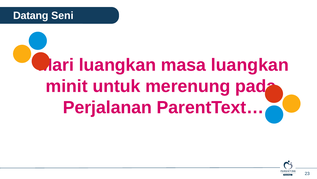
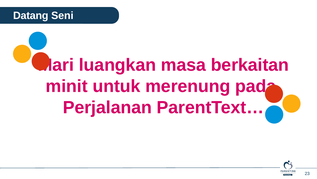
masa luangkan: luangkan -> berkaitan (250, 65)
